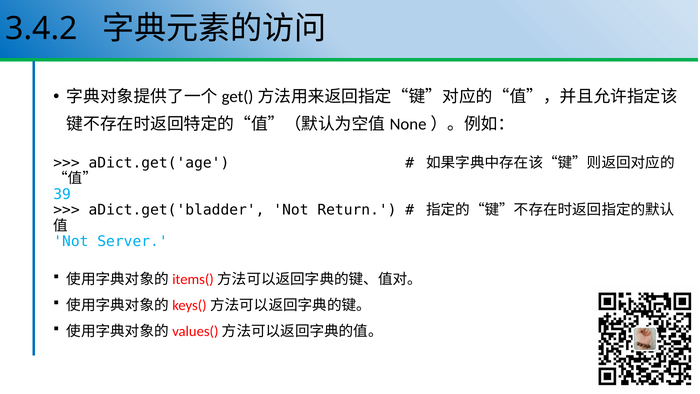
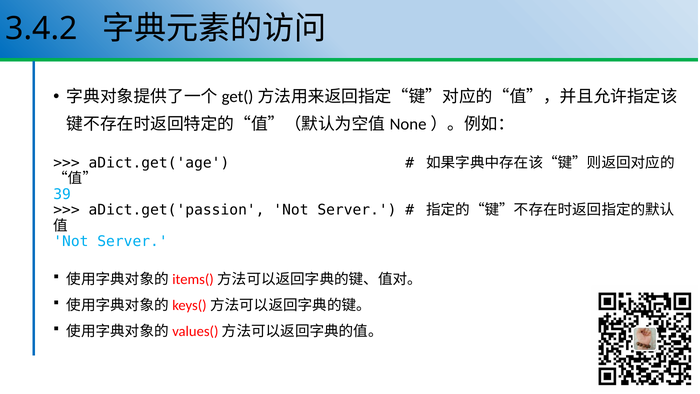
aDict.get('bladder: aDict.get('bladder -> aDict.get('passion (177, 210)
Return: Return -> Server (357, 210)
